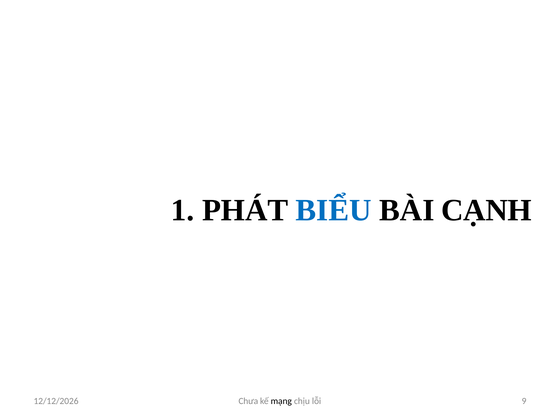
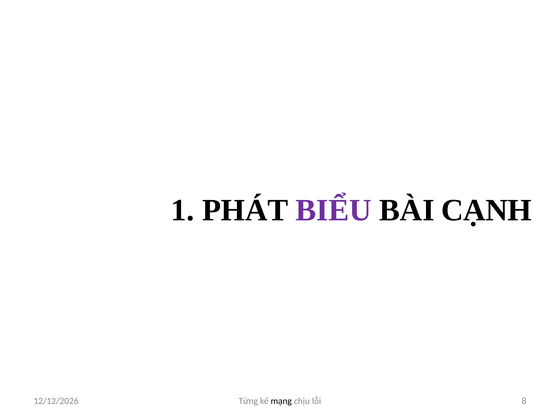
BIỂU colour: blue -> purple (334, 210)
Chưa: Chưa -> Từng (248, 401)
9: 9 -> 8 (524, 401)
